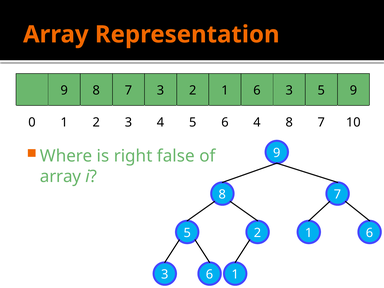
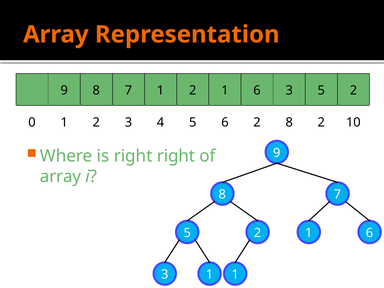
7 3: 3 -> 1 (161, 90)
3 5 9: 9 -> 2 (353, 90)
6 4: 4 -> 2 (257, 122)
7: 7 -> 2 (321, 122)
right false: false -> right (176, 156)
3 6: 6 -> 1 (210, 274)
